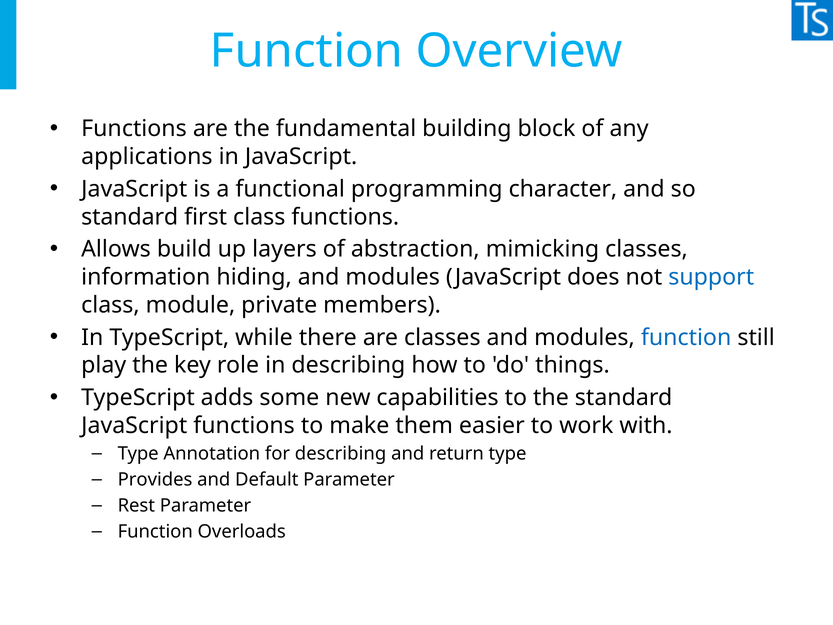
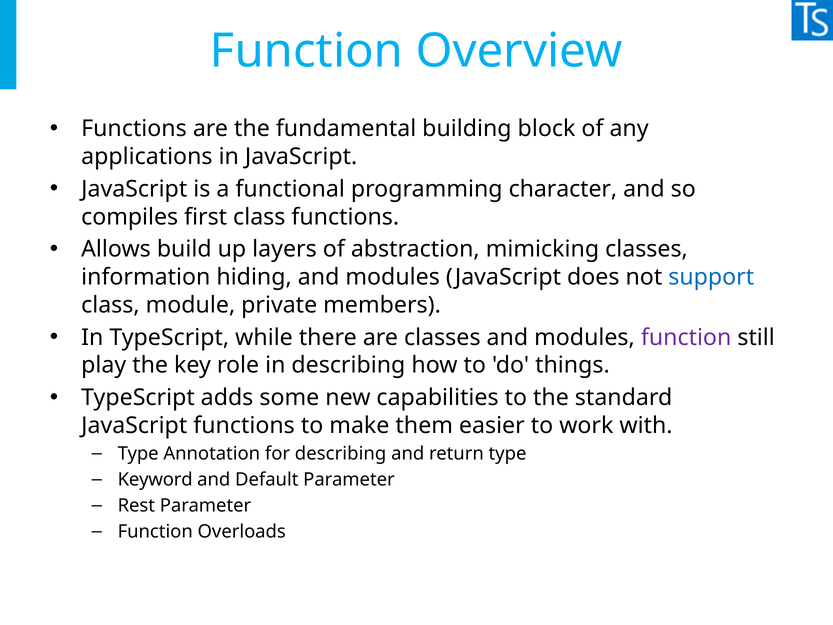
standard: standard -> compiles (130, 217)
function colour: blue -> purple (686, 337)
Provides: Provides -> Keyword (155, 480)
